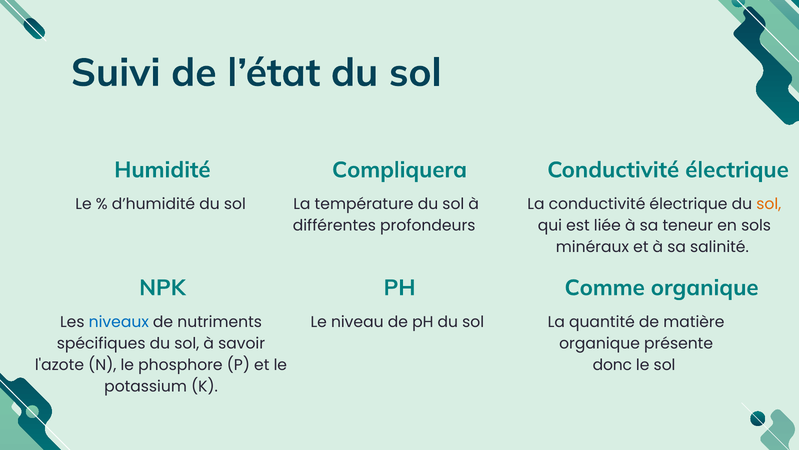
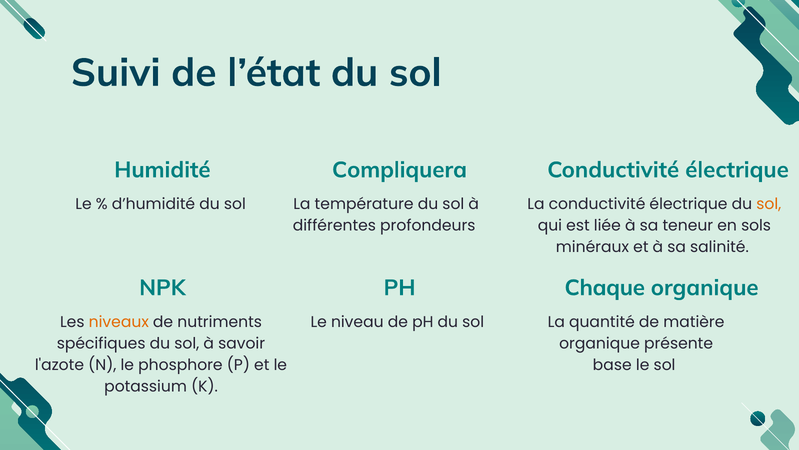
Comme: Comme -> Chaque (605, 287)
niveaux colour: blue -> orange (119, 322)
donc: donc -> base (612, 365)
